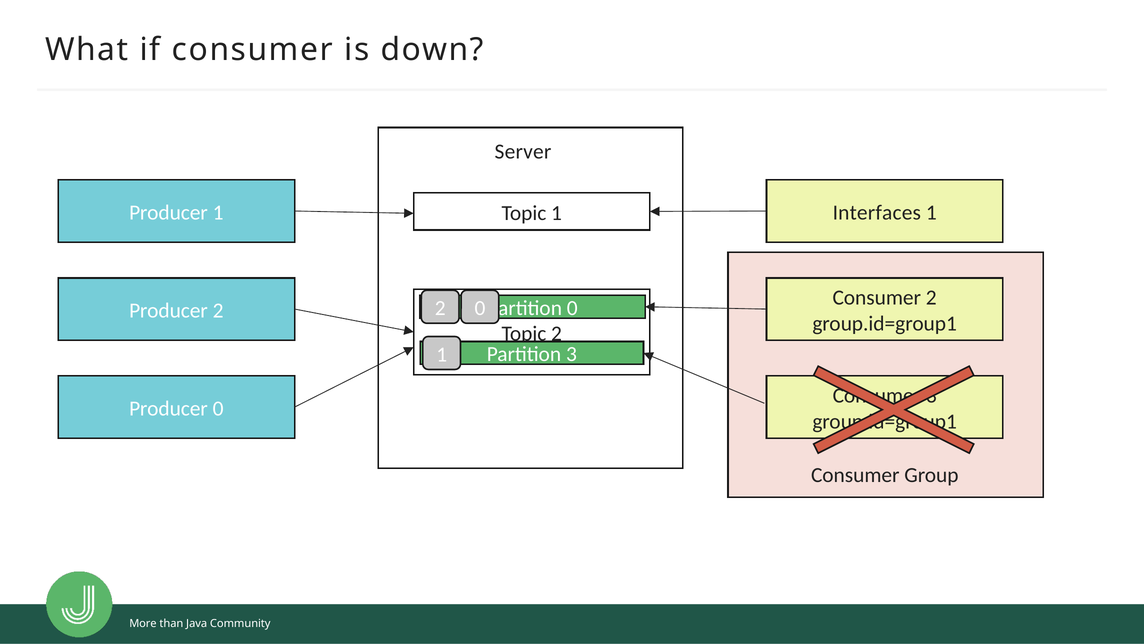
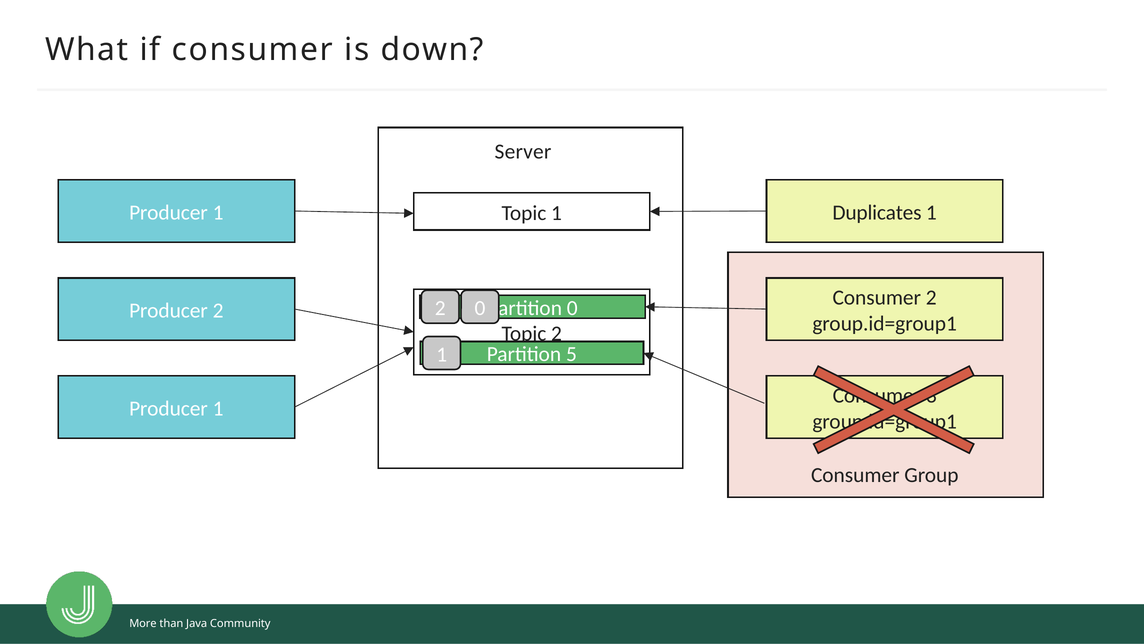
Interfaces: Interfaces -> Duplicates (877, 212)
Partition 3: 3 -> 5 (571, 354)
0: 0 -> 1 (218, 408)
